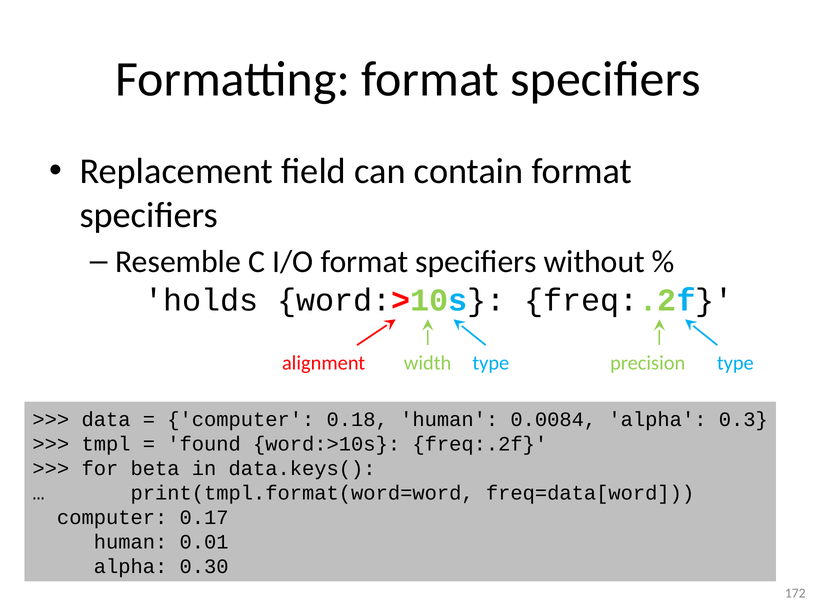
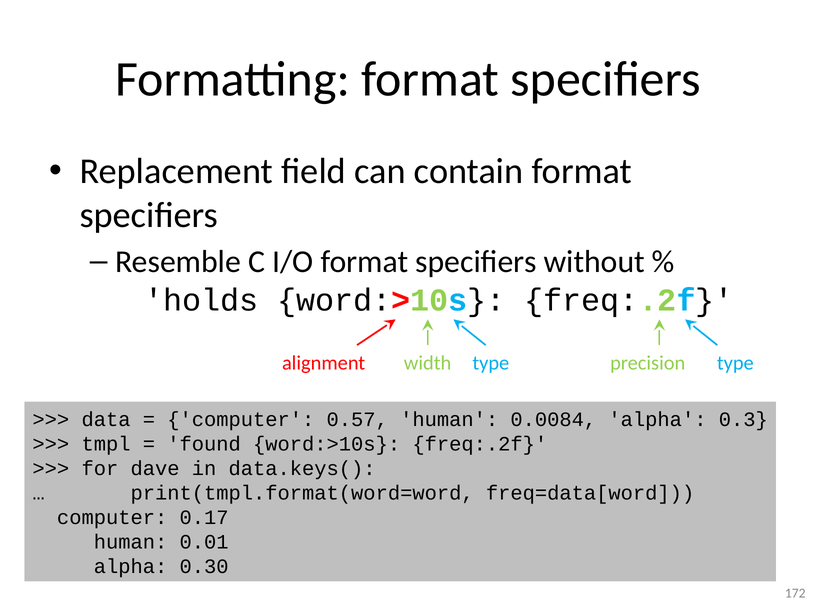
0.18: 0.18 -> 0.57 (357, 419)
beta: beta -> dave (155, 468)
